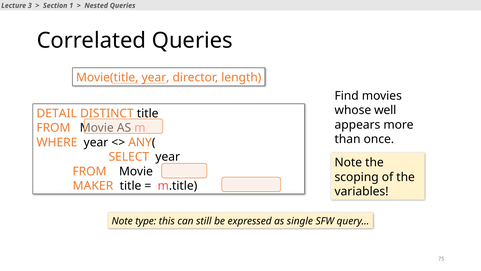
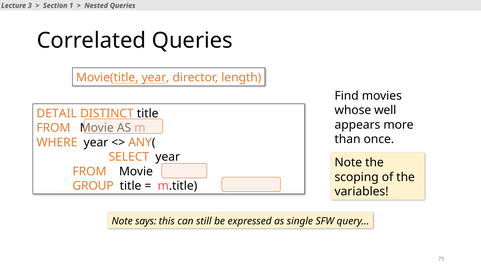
MAKER: MAKER -> GROUP (93, 186)
type: type -> says (146, 221)
